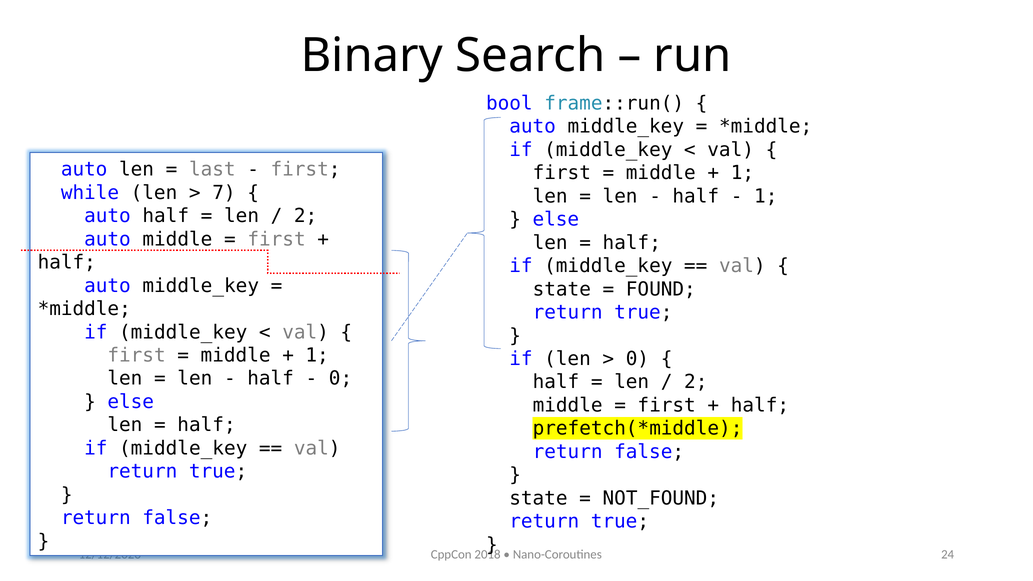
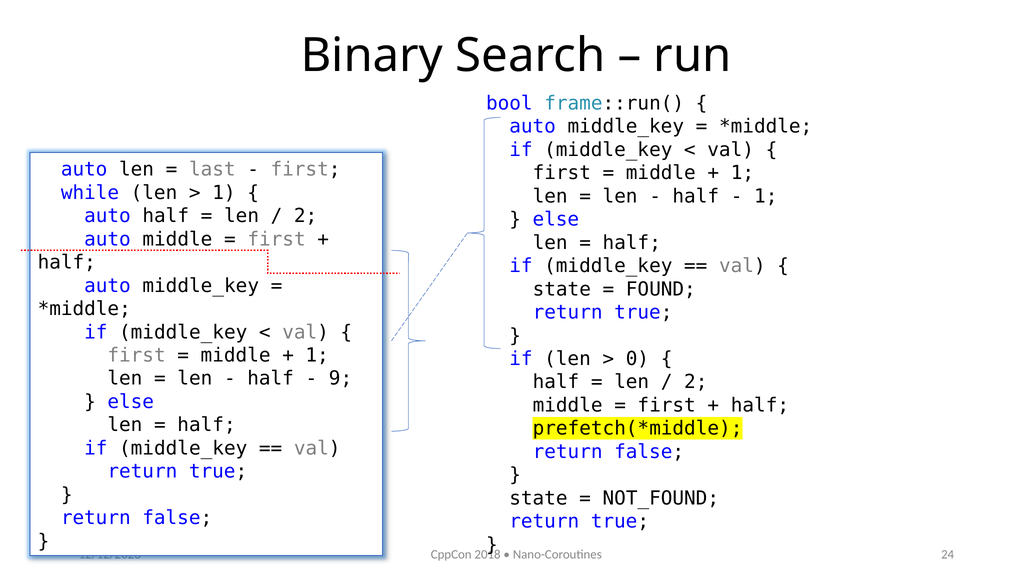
7: 7 -> 1 (224, 193)
0: 0 -> 9 (340, 379)
